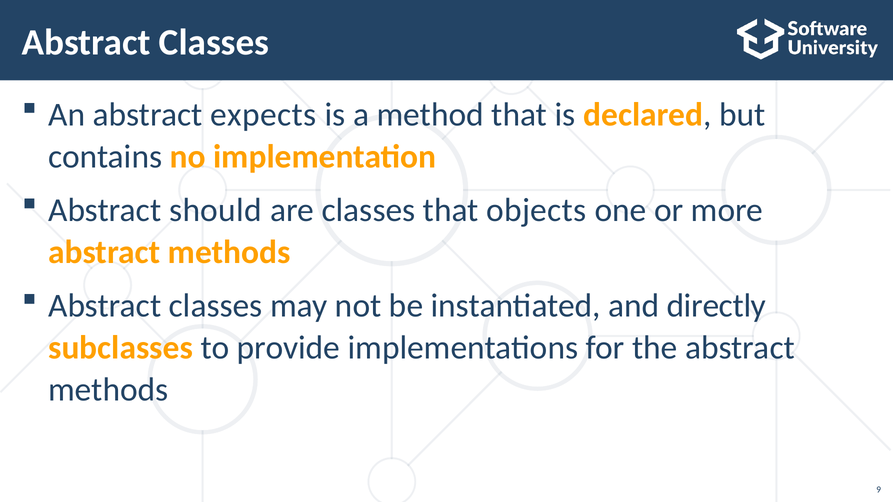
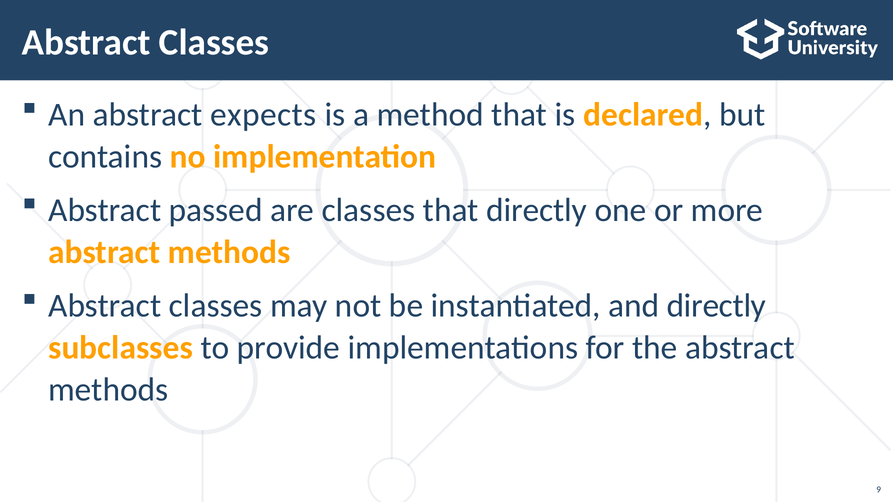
should: should -> passed (216, 210)
that objects: objects -> directly (537, 210)
